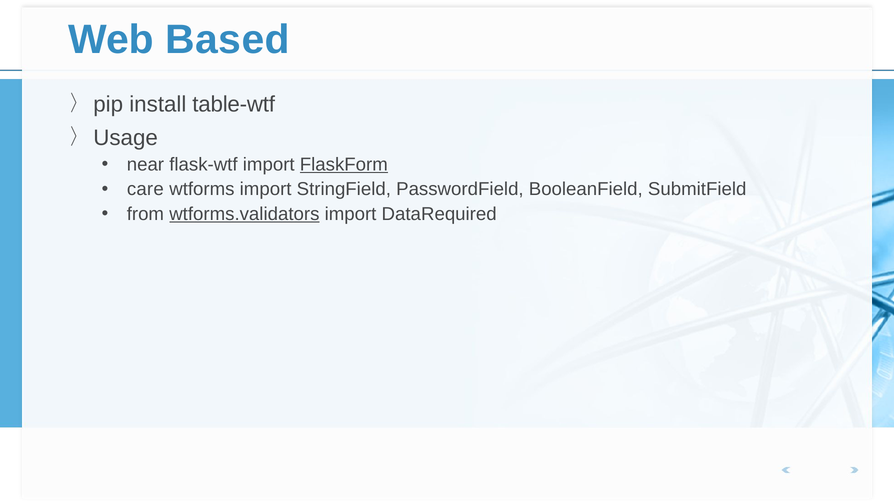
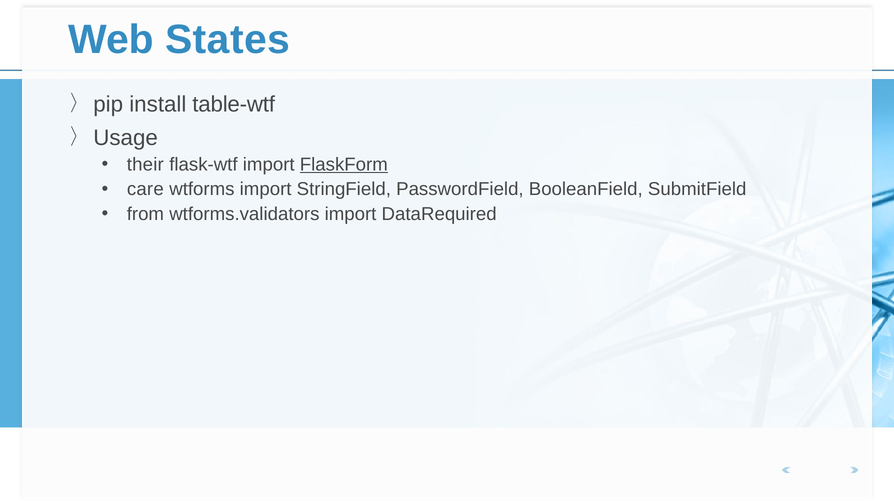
Based: Based -> States (228, 40)
near: near -> their (145, 164)
wtforms.validators underline: present -> none (244, 214)
